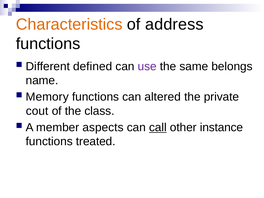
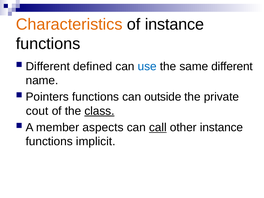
of address: address -> instance (174, 24)
use colour: purple -> blue (147, 66)
same belongs: belongs -> different (232, 66)
Memory: Memory -> Pointers (47, 97)
altered: altered -> outside (163, 97)
class underline: none -> present (99, 111)
treated: treated -> implicit (96, 141)
